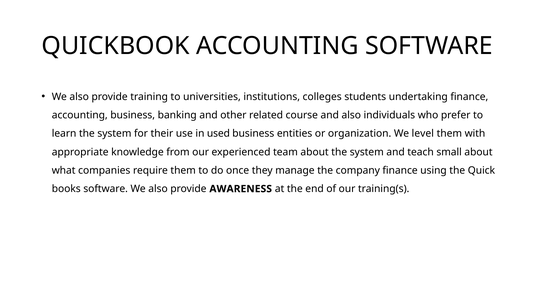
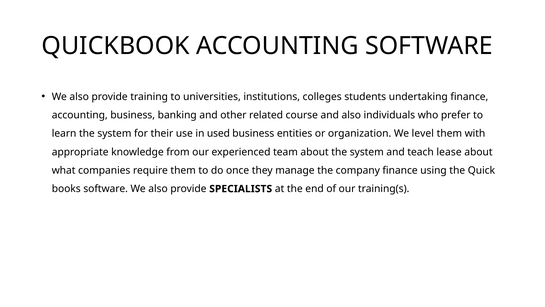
small: small -> lease (449, 152)
AWARENESS: AWARENESS -> SPECIALISTS (241, 189)
